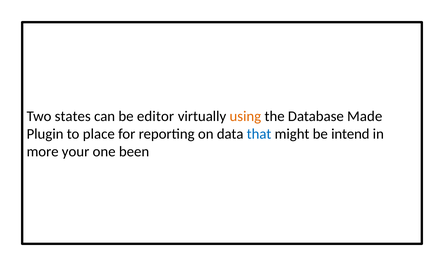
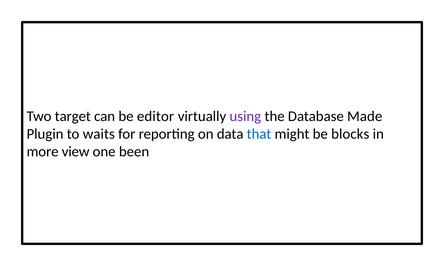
states: states -> target (73, 116)
using colour: orange -> purple (245, 116)
place: place -> waits (99, 134)
intend: intend -> blocks (350, 134)
your: your -> view (76, 152)
